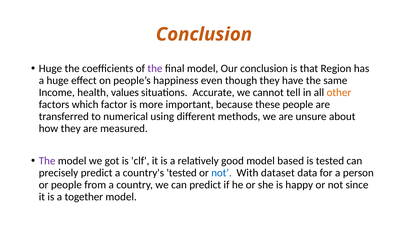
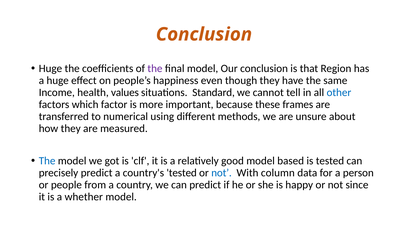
Accurate: Accurate -> Standard (214, 92)
other colour: orange -> blue (339, 92)
these people: people -> frames (298, 104)
The colour: purple -> blue (47, 161)
dataset: dataset -> column (278, 172)
together: together -> whether (84, 196)
